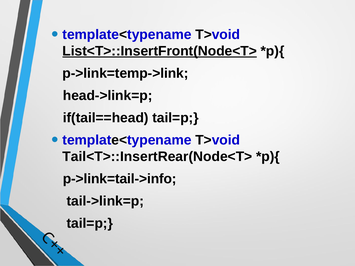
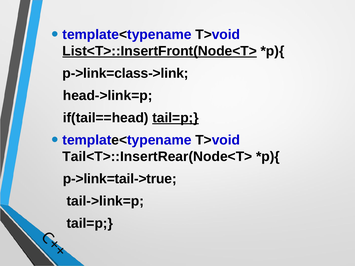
p->link=temp->link: p->link=temp->link -> p->link=class->link (125, 73)
tail=p underline: none -> present (175, 118)
p->link=tail->info: p->link=tail->info -> p->link=tail->true (120, 179)
